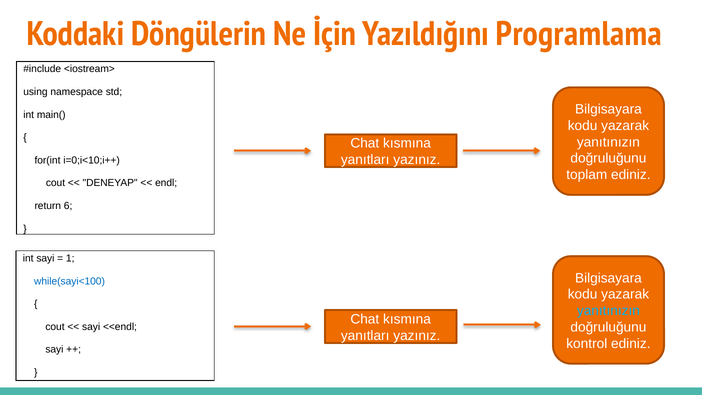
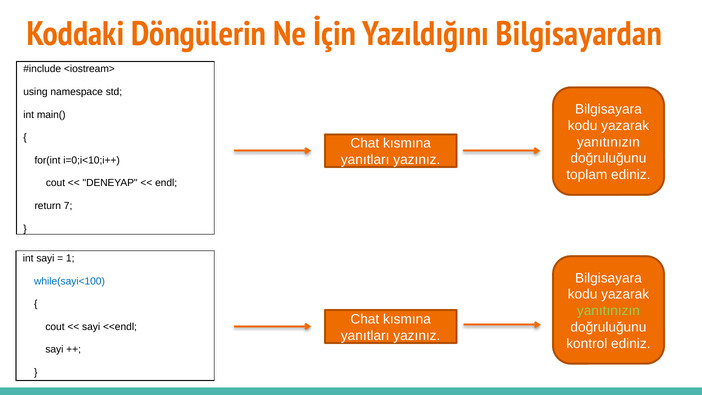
Programlama: Programlama -> Bilgisayardan (579, 34)
6: 6 -> 7 (68, 206)
yanıtınızın colour: light blue -> light green (608, 311)
